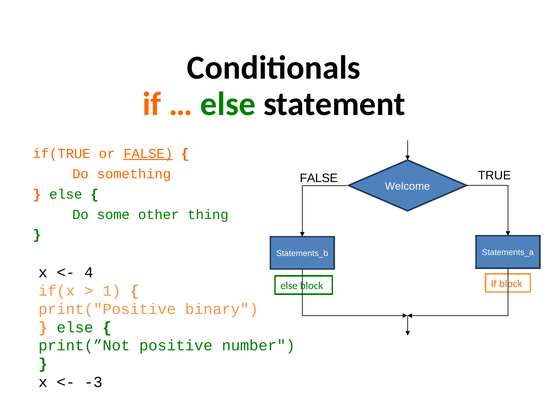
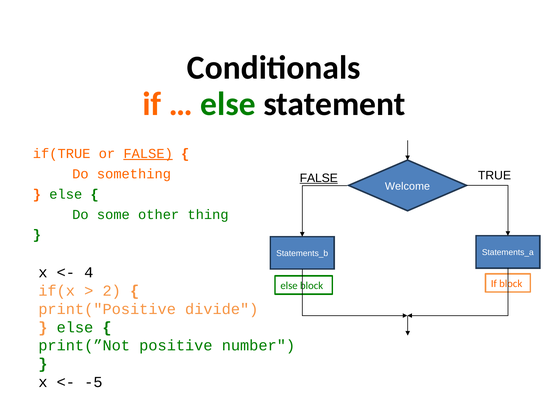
FALSE underline: none -> present (319, 178)
1: 1 -> 2 (112, 290)
binary: binary -> divide (222, 309)
-3: -3 -> -5 (93, 382)
